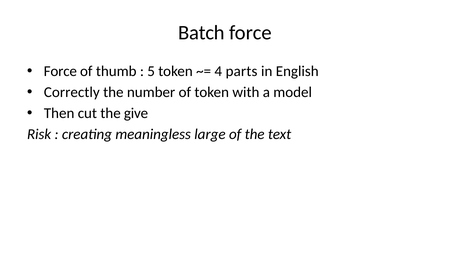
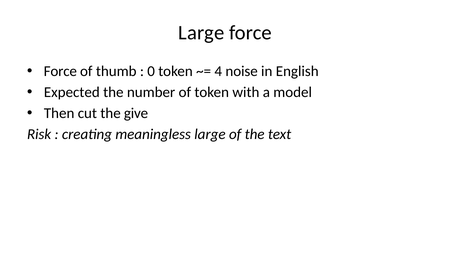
Batch: Batch -> Large (201, 33)
5: 5 -> 0 (151, 71)
parts: parts -> noise (242, 71)
Correctly: Correctly -> Expected (72, 92)
